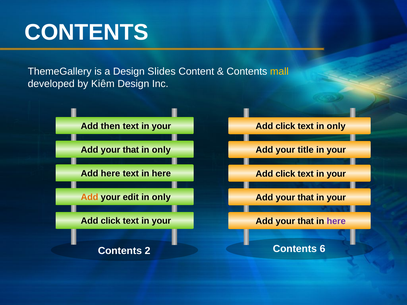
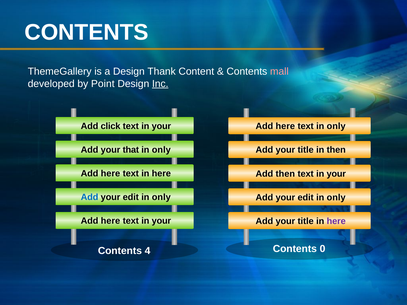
Slides: Slides -> Thank (162, 72)
mall colour: yellow -> pink (279, 72)
Kiêm: Kiêm -> Point (103, 84)
Inc underline: none -> present (160, 84)
then: then -> click (111, 126)
click: click -> here (285, 126)
your: your -> then (336, 150)
click: click -> then (285, 174)
Add colour: orange -> blue (90, 197)
that: that -> edit (306, 198)
your: your -> only (336, 198)
click: click -> here (110, 221)
that: that -> title (306, 221)
2: 2 -> 4 (148, 251)
6: 6 -> 0 (323, 249)
